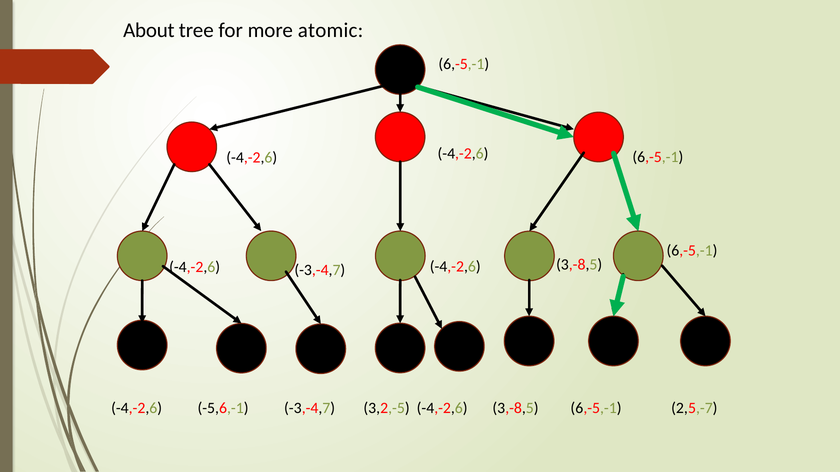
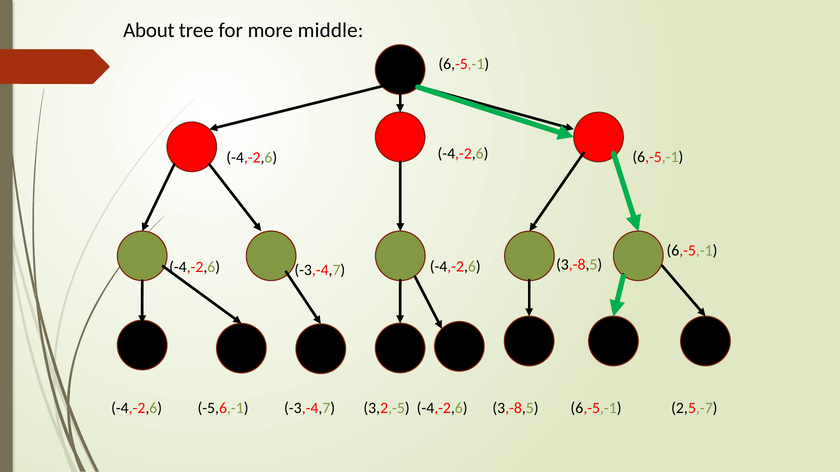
atomic: atomic -> middle (331, 30)
